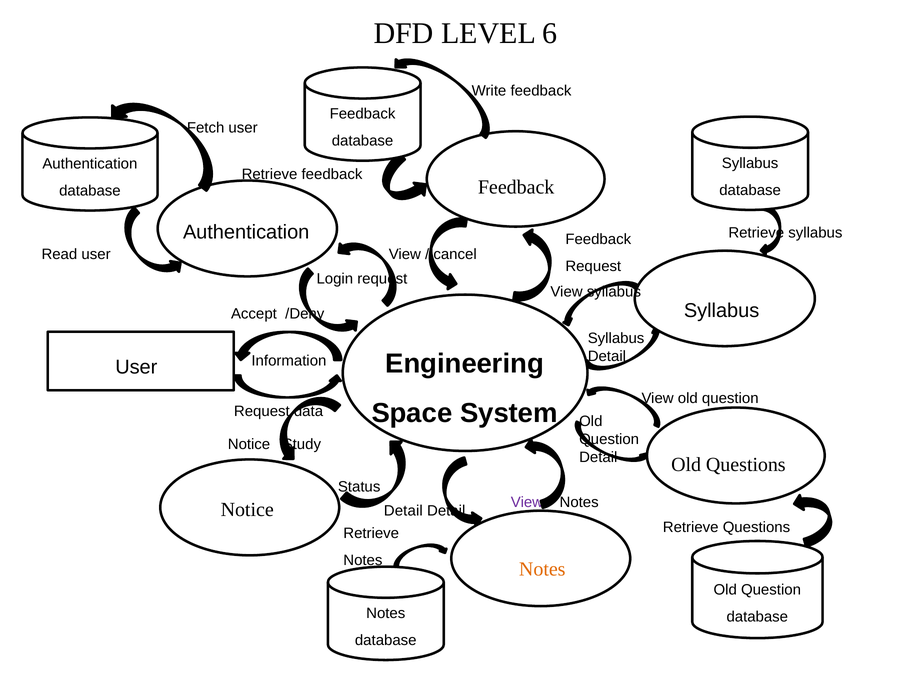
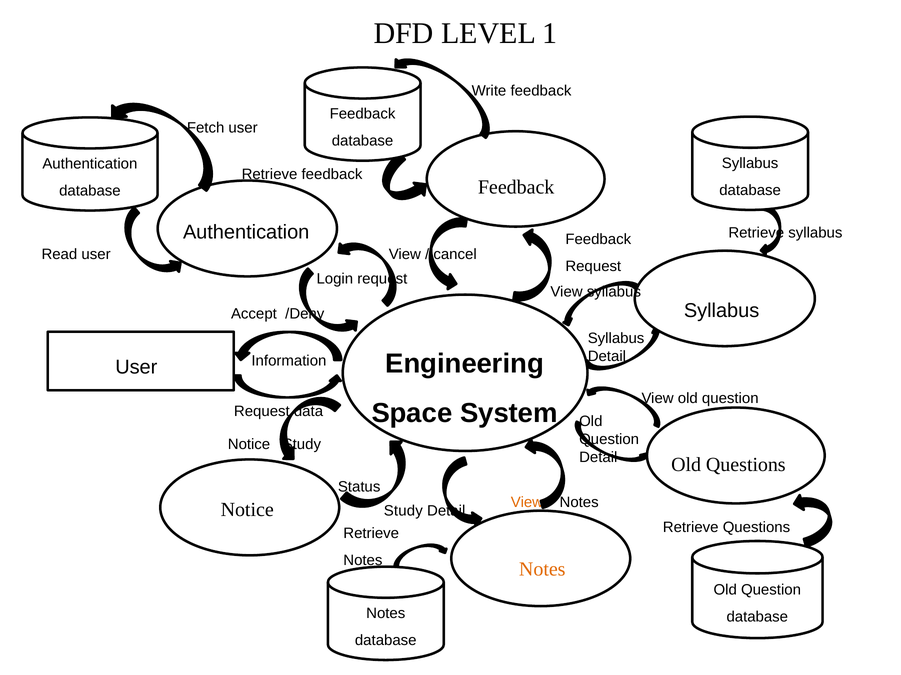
6: 6 -> 1 (550, 33)
View colour: purple -> orange (527, 503)
Detail: Detail -> Study (403, 511)
